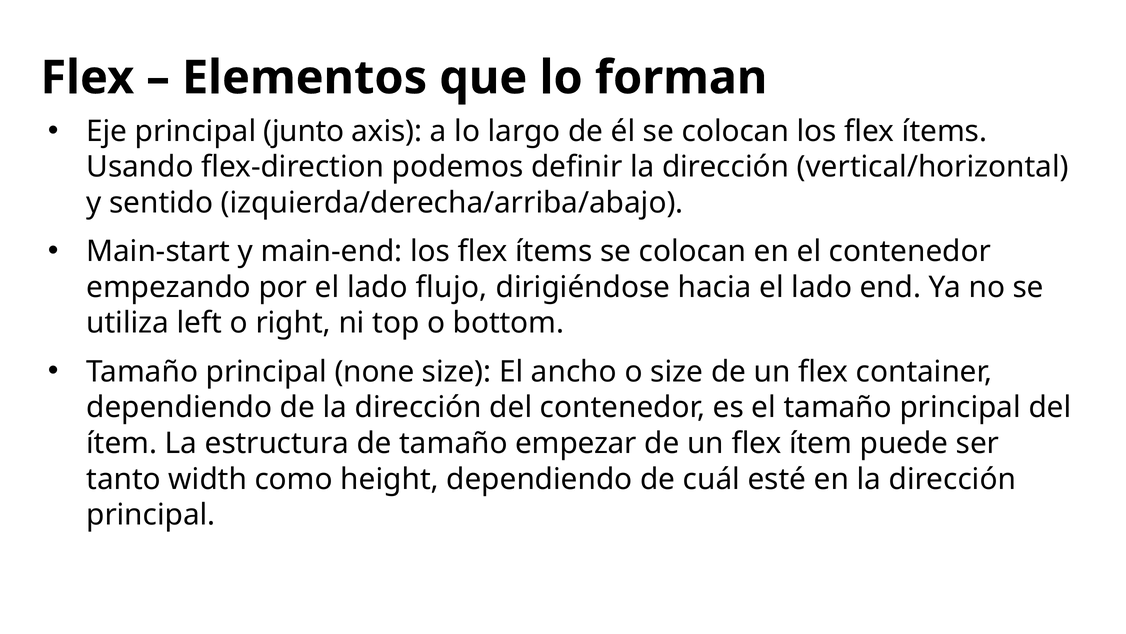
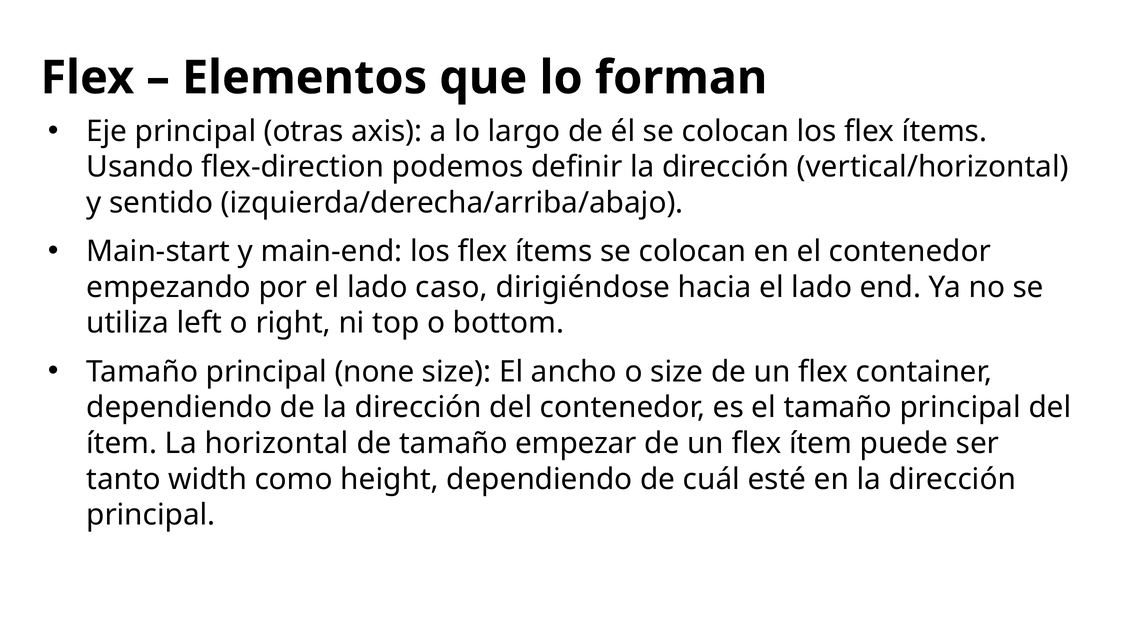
junto: junto -> otras (304, 131)
flujo: flujo -> caso (452, 287)
estructura: estructura -> horizontal (277, 443)
